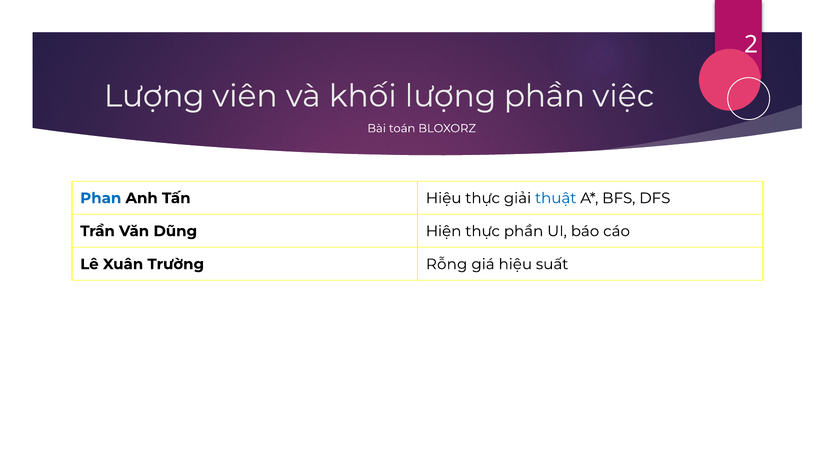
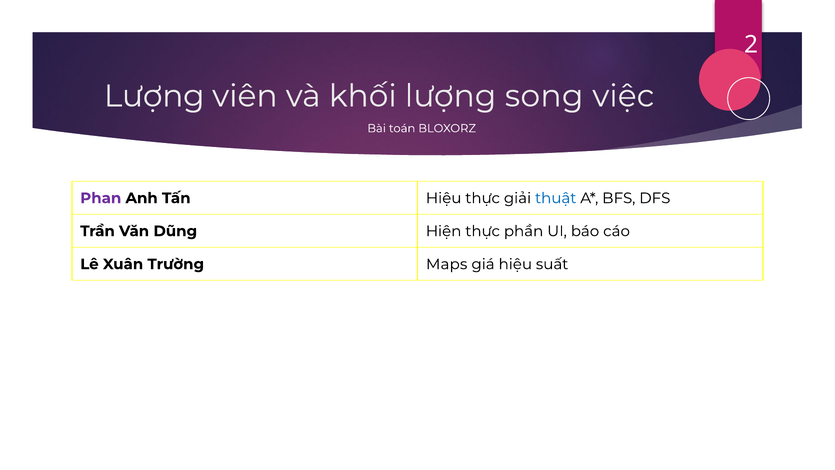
lượng phần: phần -> song (544, 96)
Phan colour: blue -> purple (101, 198)
Rỗng: Rỗng -> Maps (447, 264)
